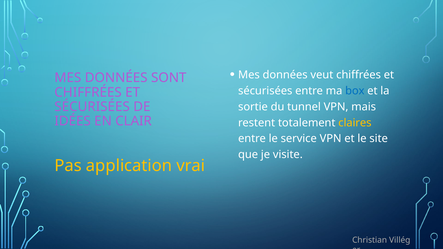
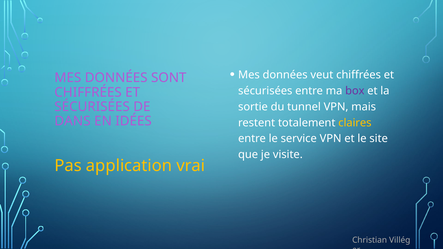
box colour: blue -> purple (355, 91)
IDÉES: IDÉES -> DANS (73, 121)
CLAIR: CLAIR -> IDÉES (134, 121)
